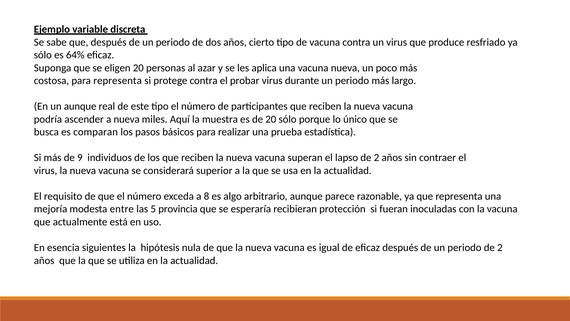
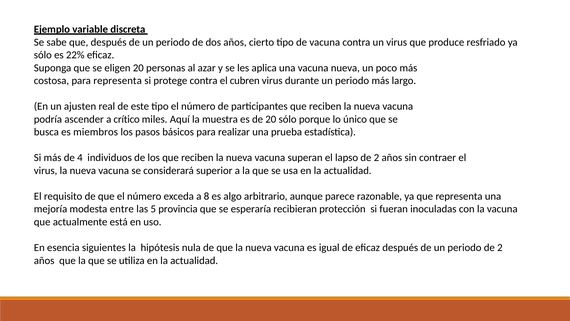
64%: 64% -> 22% (75, 55)
probar: probar -> cubren (245, 81)
un aunque: aunque -> ajusten (80, 106)
a nueva: nueva -> crítico (127, 119)
comparan: comparan -> miembros (96, 132)
9: 9 -> 4 (80, 158)
